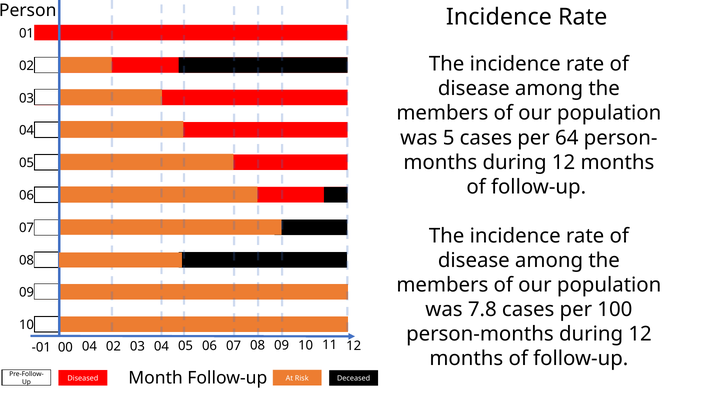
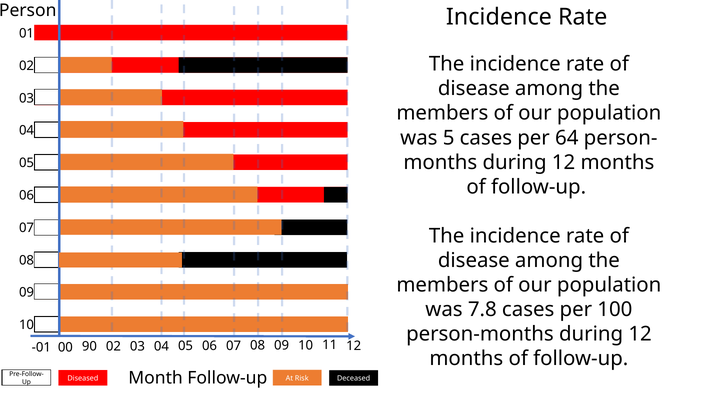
-01 04: 04 -> 90 (89, 346)
